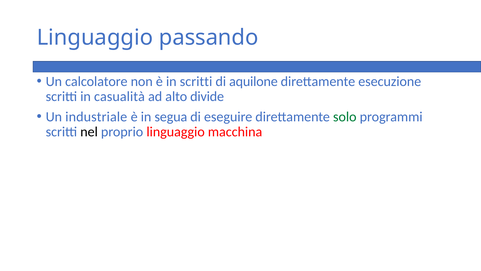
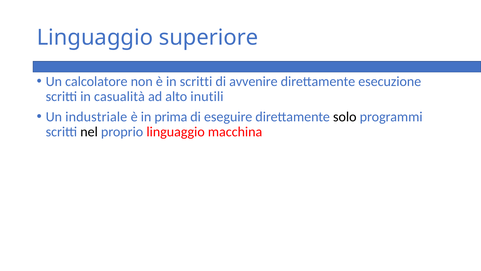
passando: passando -> superiore (209, 38)
aquilone: aquilone -> avvenire (253, 81)
divide: divide -> inutili (207, 96)
segua: segua -> prima (171, 117)
solo colour: green -> black (345, 117)
